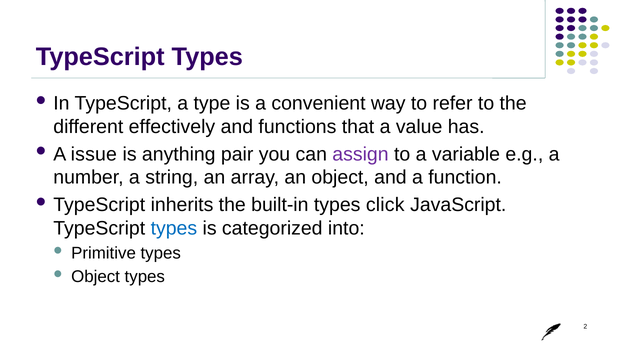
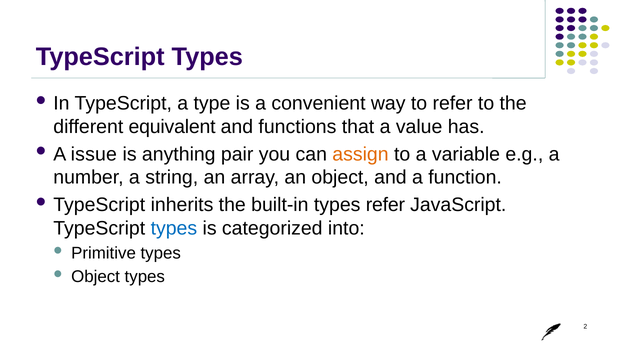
effectively: effectively -> equivalent (172, 127)
assign colour: purple -> orange (360, 154)
types click: click -> refer (385, 204)
